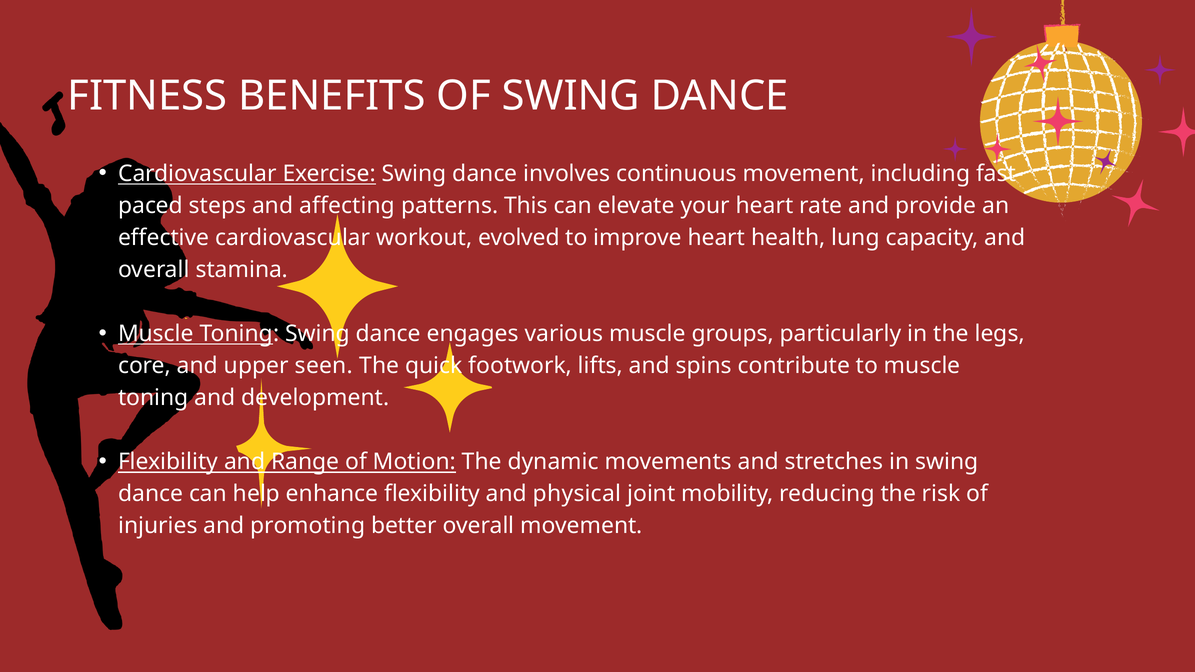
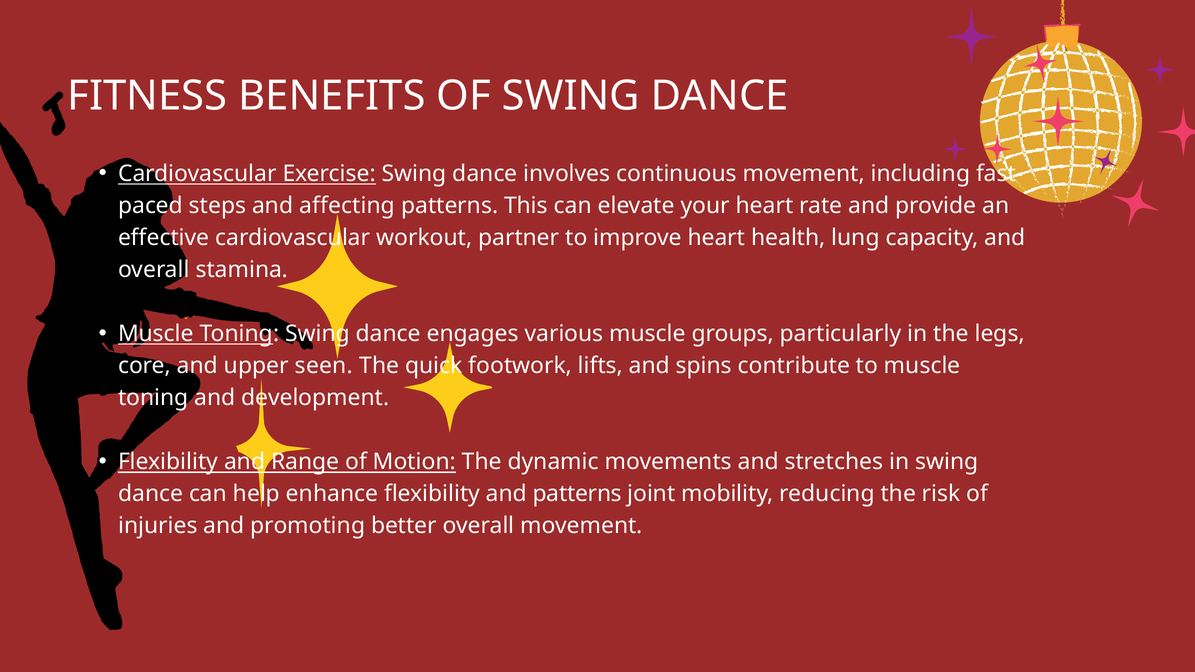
evolved: evolved -> partner (519, 238)
and physical: physical -> patterns (577, 494)
